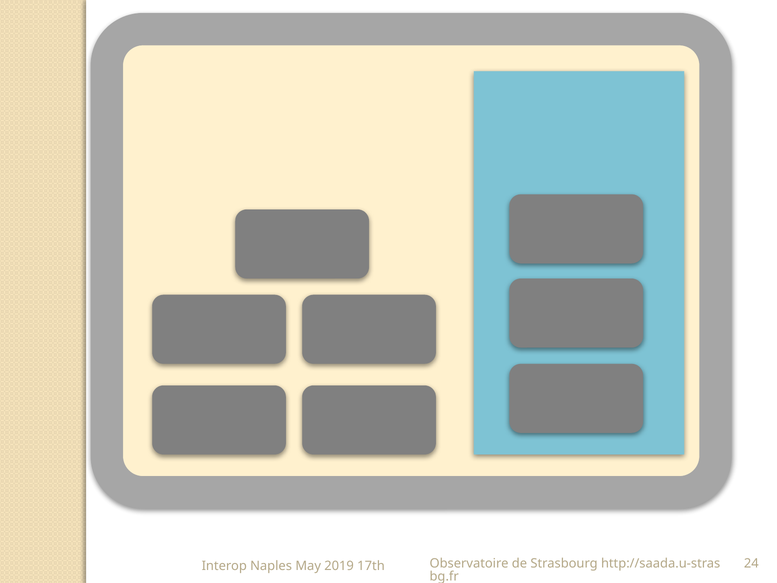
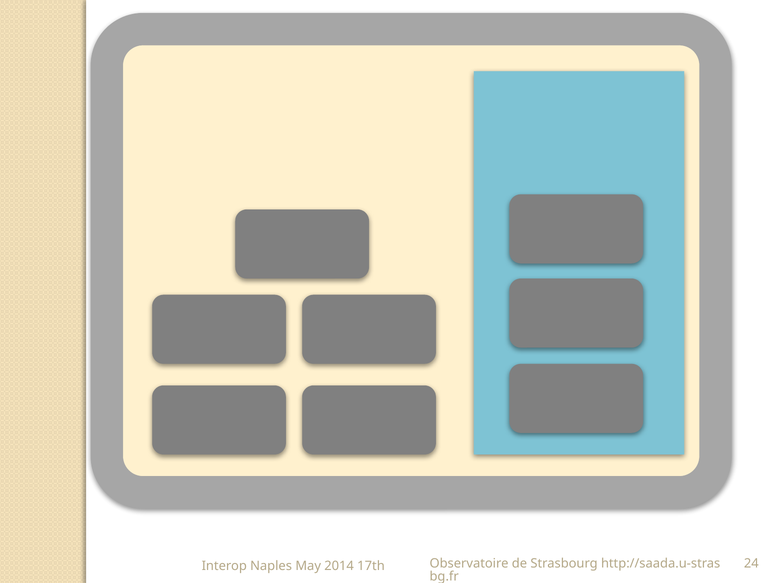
2019: 2019 -> 2014 (339, 566)
